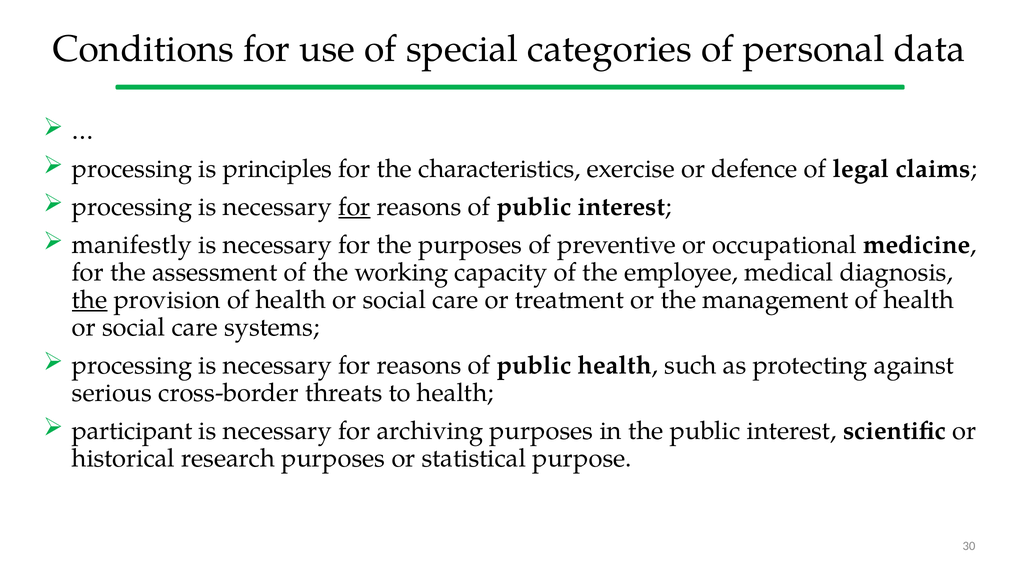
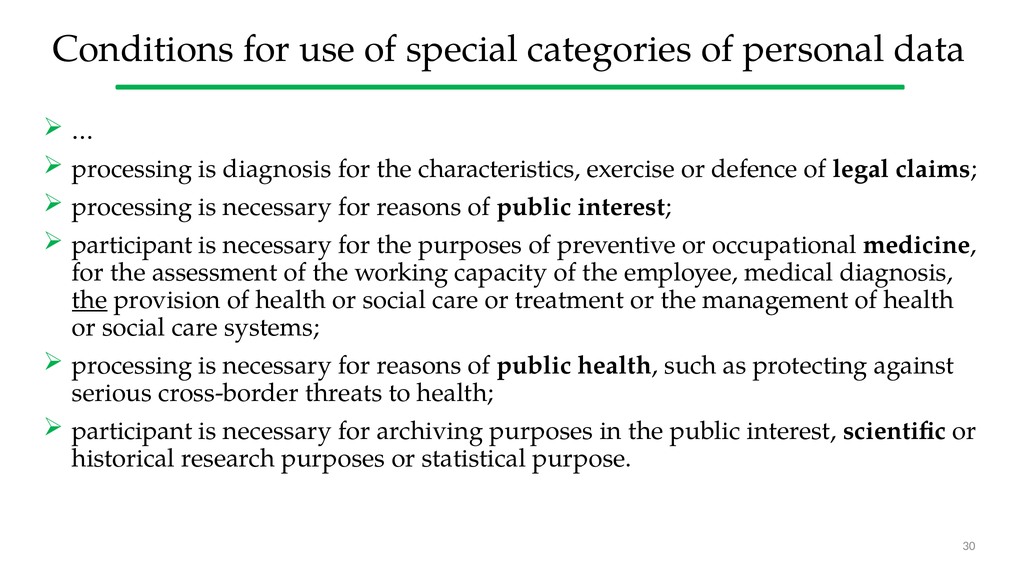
is principles: principles -> diagnosis (277, 169)
for underline: present -> none (354, 207)
manifestly: manifestly -> participant (132, 245)
